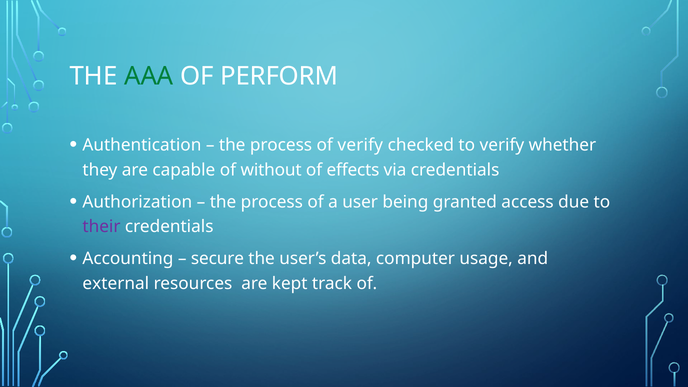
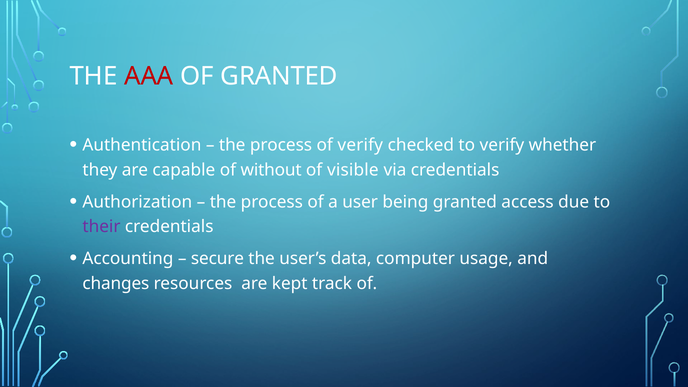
AAA colour: green -> red (149, 76)
OF PERFORM: PERFORM -> GRANTED (279, 76)
effects: effects -> visible (353, 170)
external: external -> changes (116, 283)
